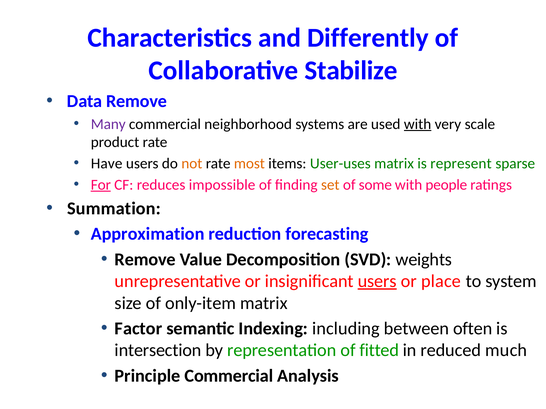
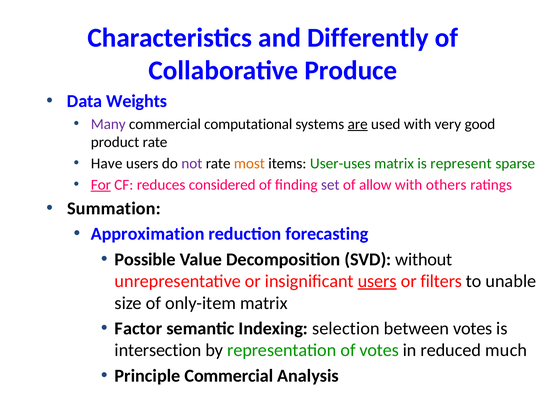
Stabilize: Stabilize -> Produce (351, 71)
Data Remove: Remove -> Weights (137, 101)
neighborhood: neighborhood -> computational (248, 124)
are underline: none -> present (358, 124)
with underline: present -> none (418, 124)
scale: scale -> good (480, 124)
not colour: orange -> purple (192, 164)
impossible: impossible -> considered (222, 185)
set colour: orange -> purple (330, 185)
some: some -> allow (375, 185)
people: people -> others (446, 185)
Remove: Remove -> Possible (145, 260)
weights: weights -> without (424, 260)
place: place -> filters (441, 282)
system: system -> unable (511, 282)
including: including -> selection (346, 329)
between often: often -> votes (473, 329)
of fitted: fitted -> votes (379, 351)
